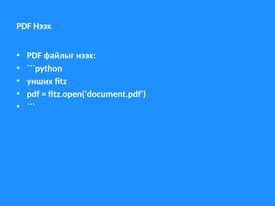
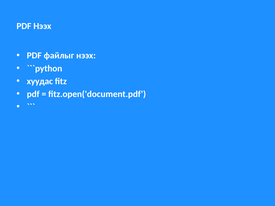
унших: унших -> хуудас (40, 81)
